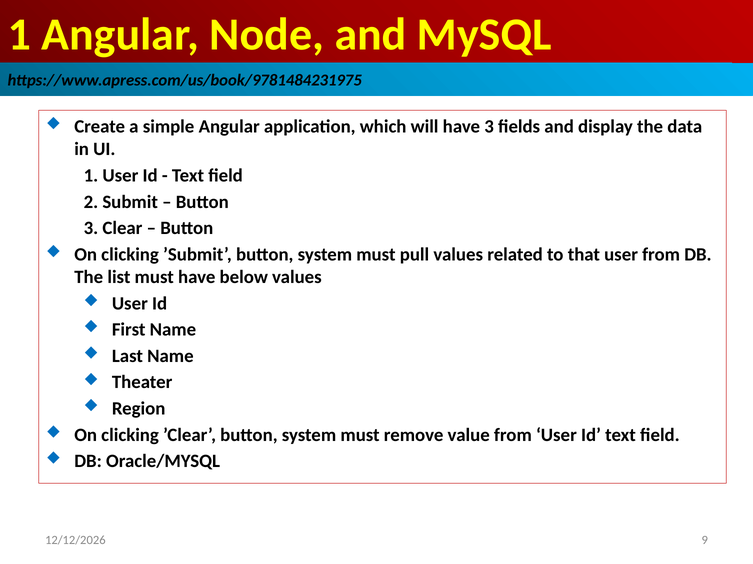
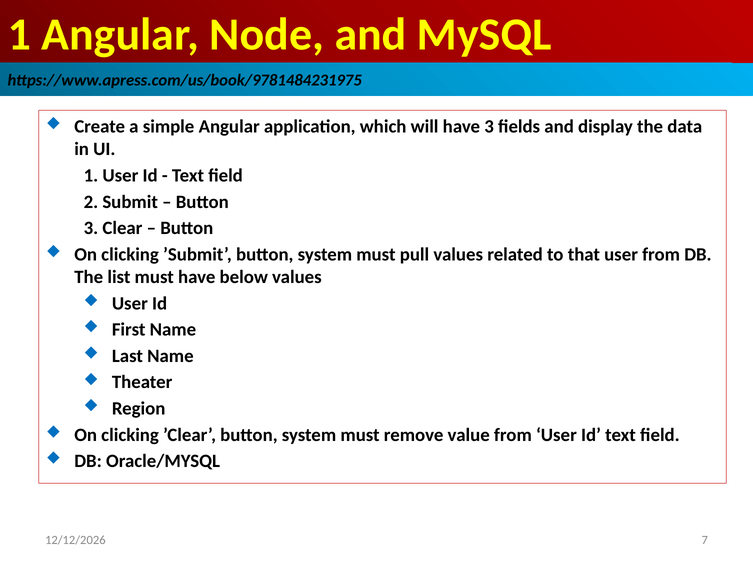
9: 9 -> 7 (705, 541)
